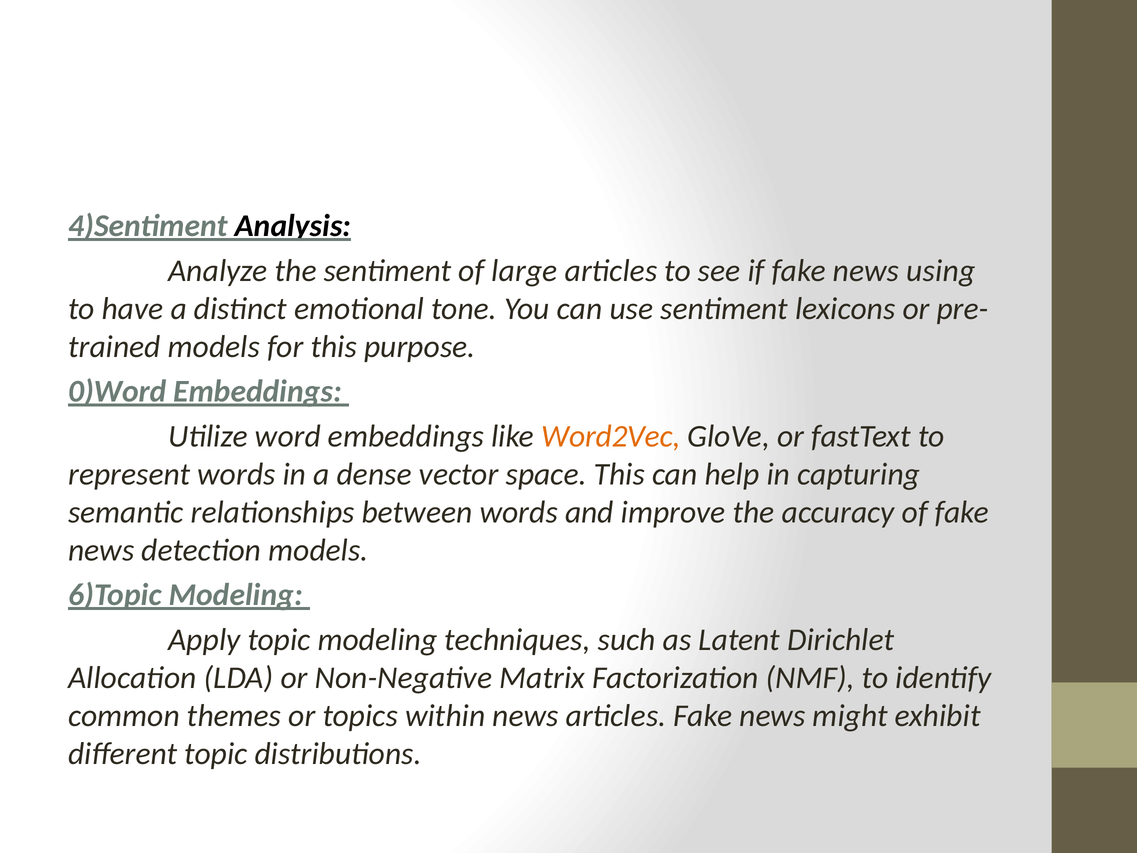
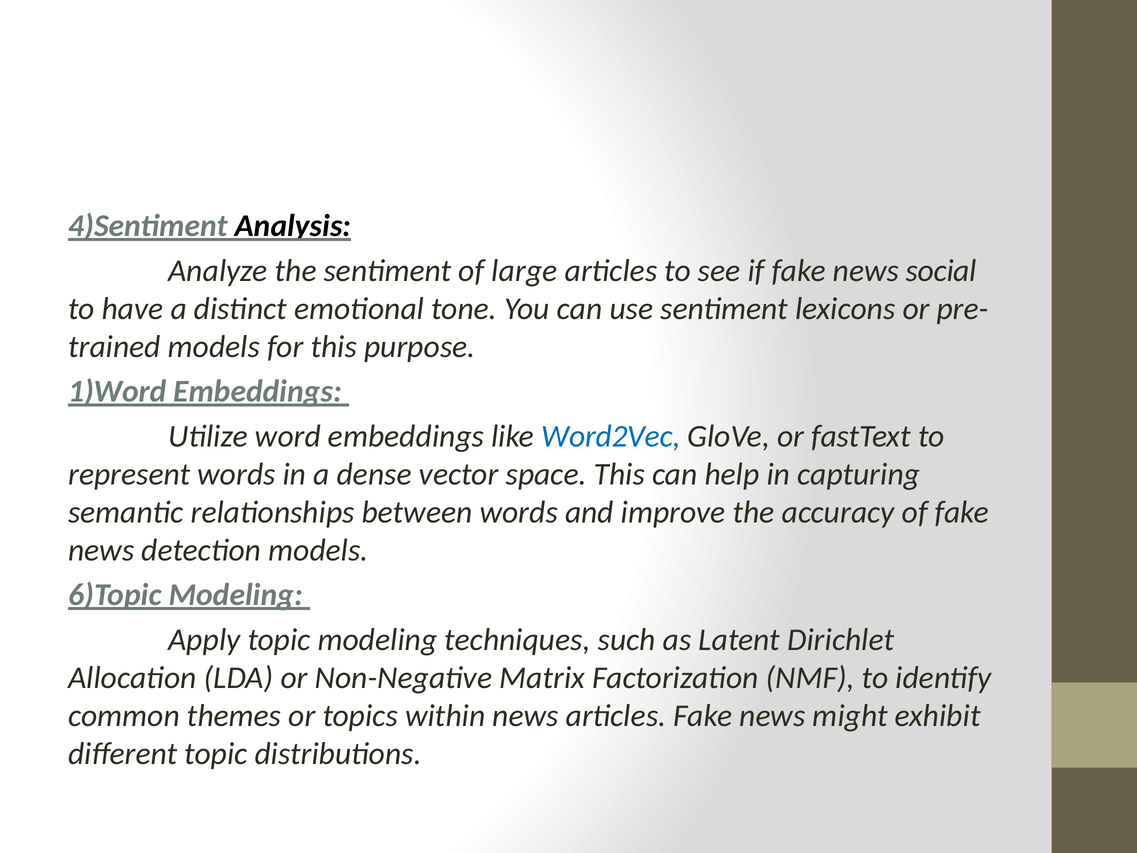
using: using -> social (941, 271)
0)Word: 0)Word -> 1)Word (117, 391)
Word2Vec colour: orange -> blue (611, 436)
